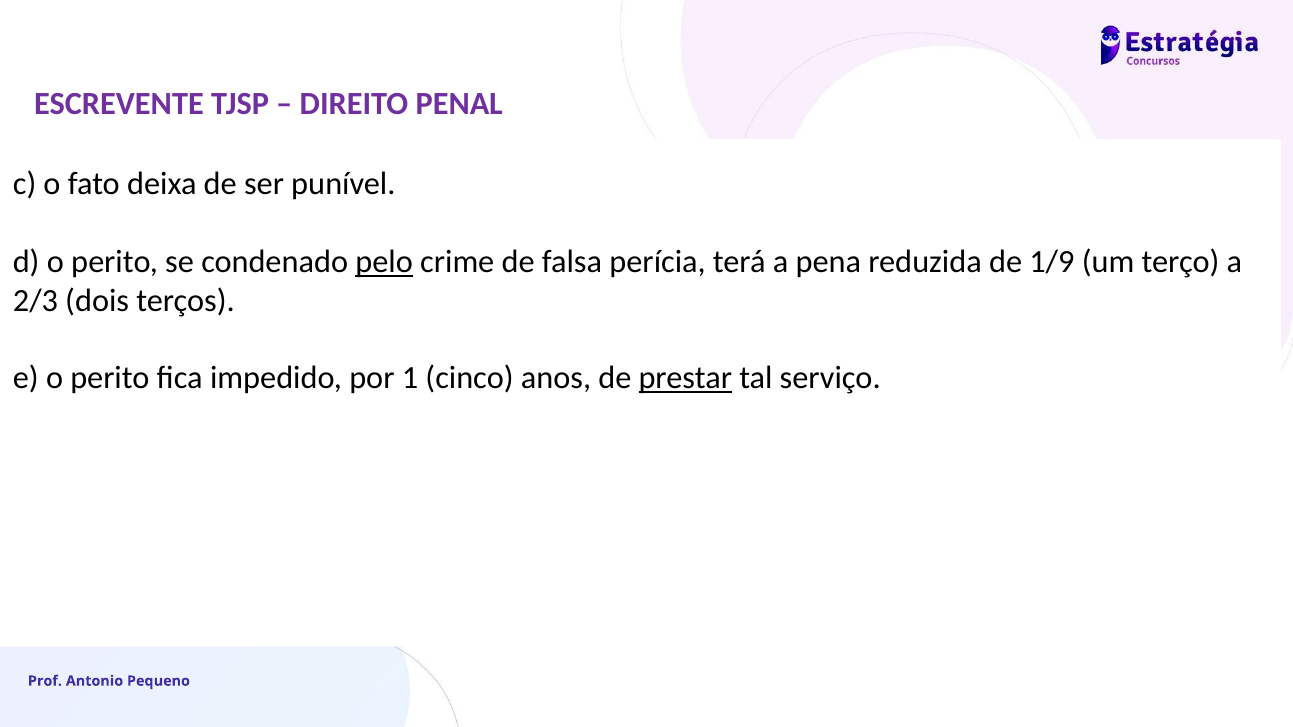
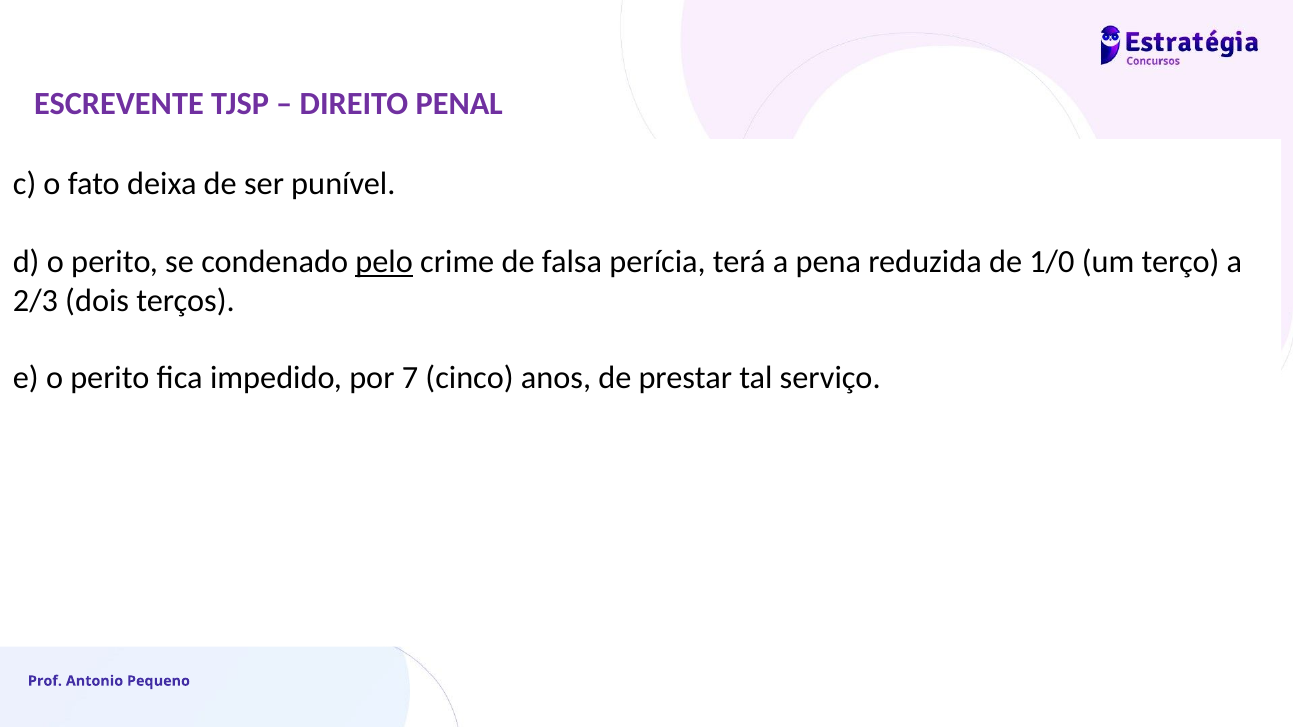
1/9: 1/9 -> 1/0 (1052, 262)
1: 1 -> 7 (410, 378)
prestar underline: present -> none (685, 378)
